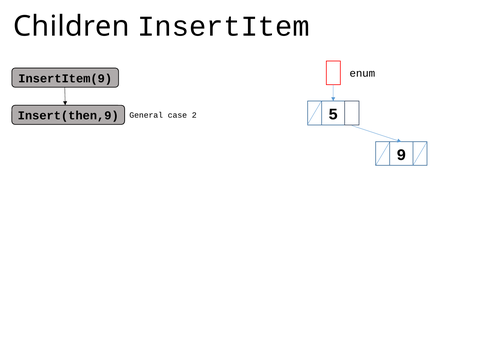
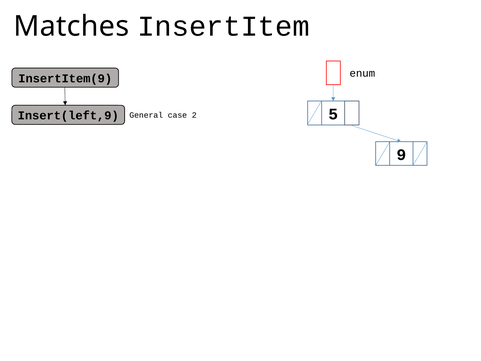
Children: Children -> Matches (71, 26)
Insert(then,9: Insert(then,9 -> Insert(left,9 (68, 116)
